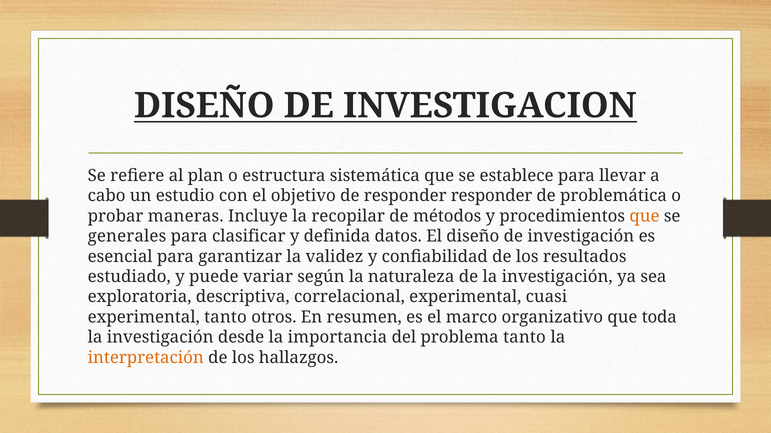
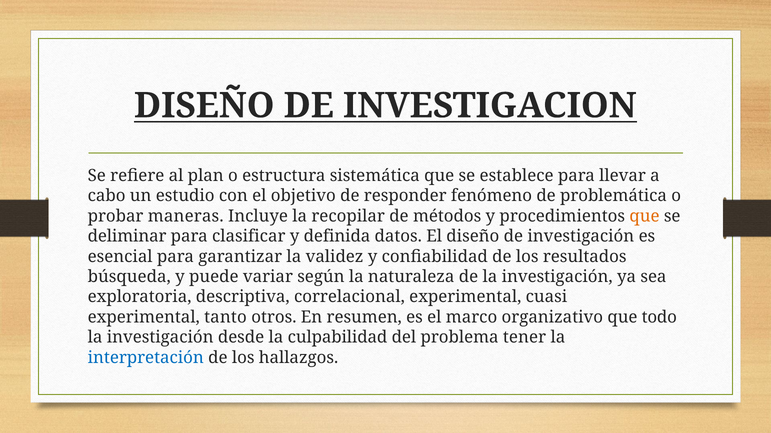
responder responder: responder -> fenómeno (492, 196)
generales: generales -> deliminar (127, 237)
estudiado: estudiado -> búsqueda (129, 277)
toda: toda -> todo (659, 318)
importancia: importancia -> culpabilidad (338, 338)
problema tanto: tanto -> tener (525, 338)
interpretación colour: orange -> blue (146, 358)
